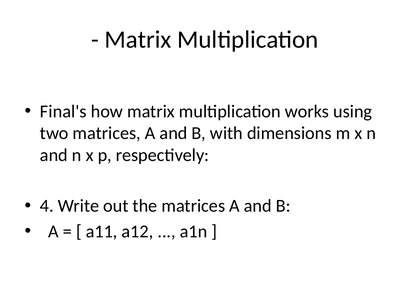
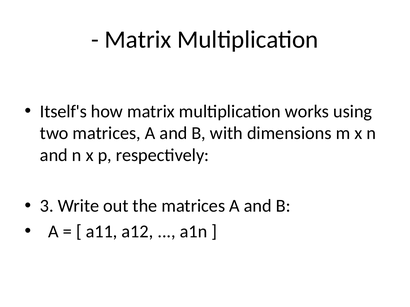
Final's: Final's -> Itself's (63, 112)
4: 4 -> 3 (47, 206)
